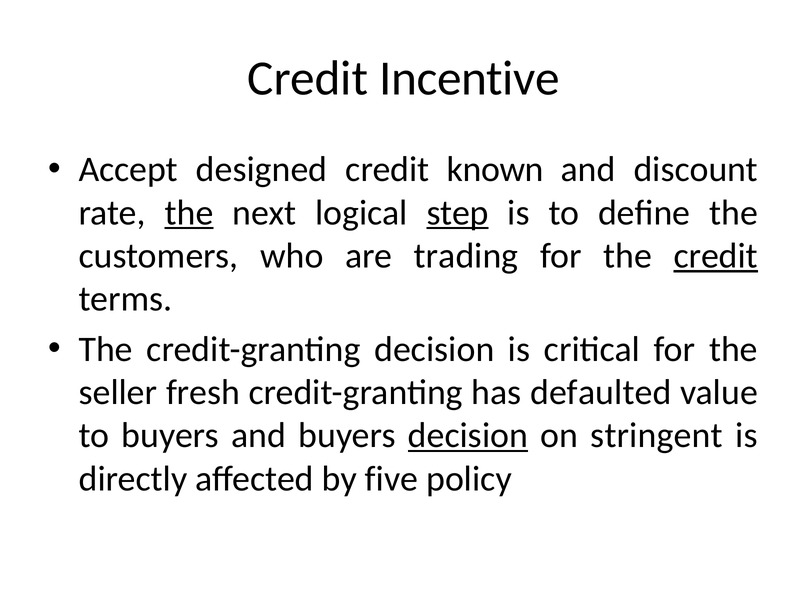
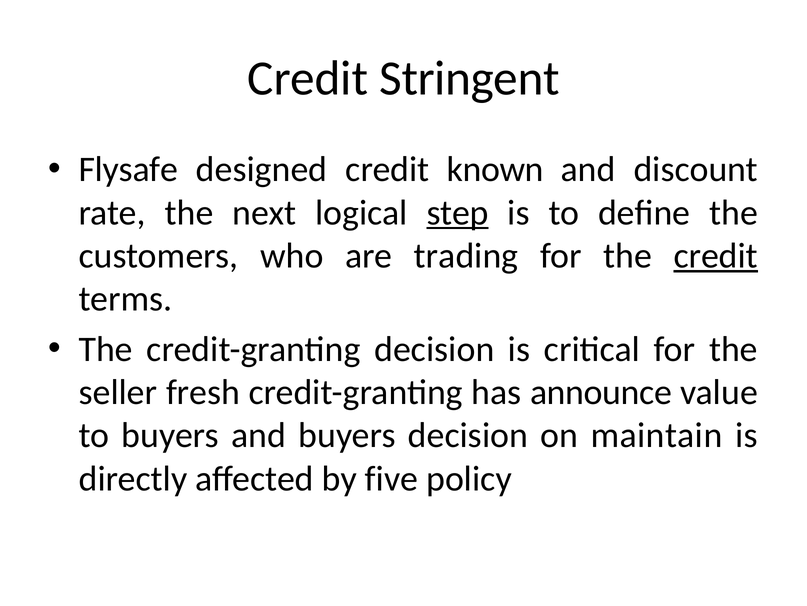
Incentive: Incentive -> Stringent (469, 78)
Accept: Accept -> Flysafe (128, 169)
the underline: present -> none (189, 212)
defaulted: defaulted -> announce (601, 392)
decision underline: present -> none (468, 435)
stringent: stringent -> maintain (657, 435)
